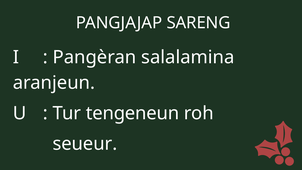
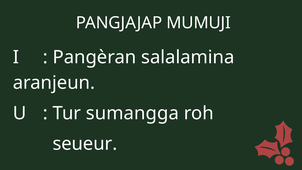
SARENG: SARENG -> MUMUJI (199, 23)
tengeneun: tengeneun -> sumangga (132, 113)
